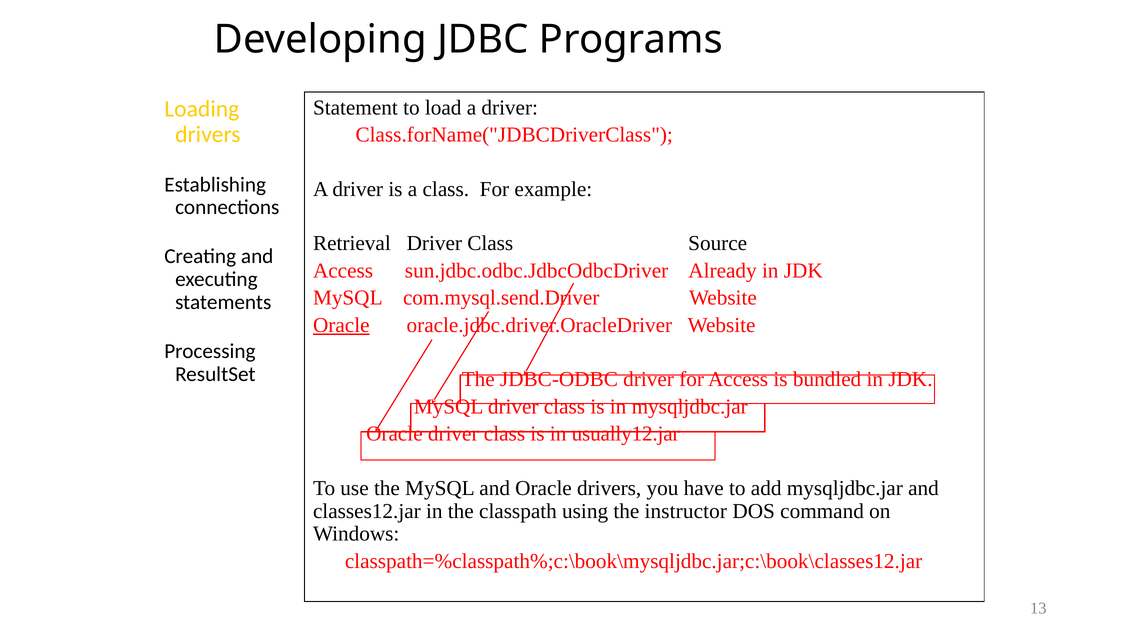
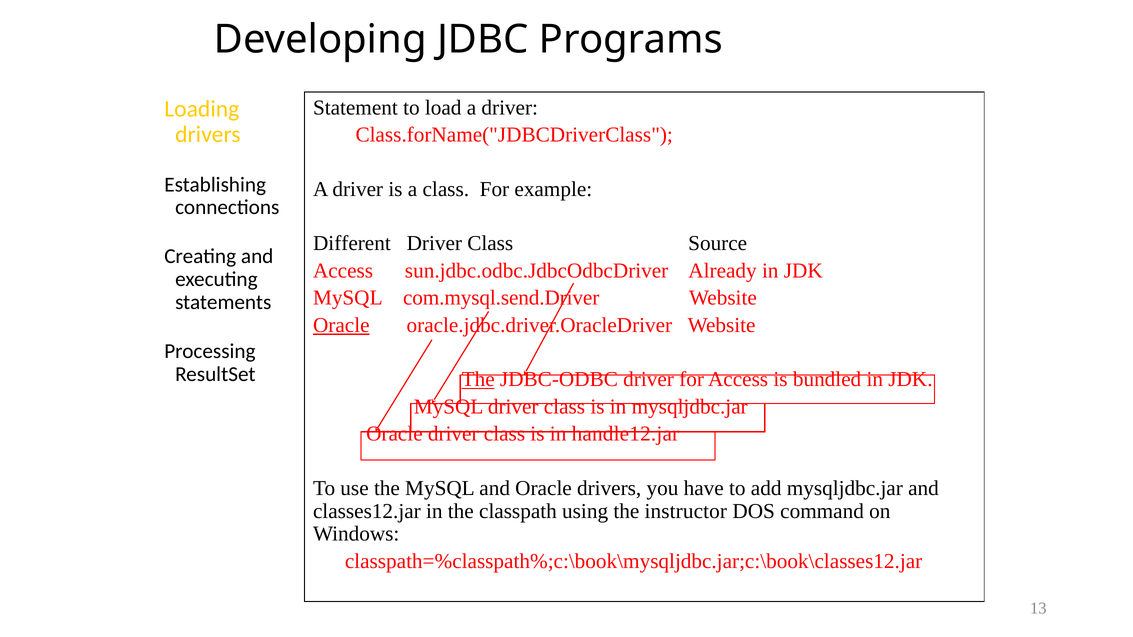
Retrieval: Retrieval -> Different (352, 244)
The underline: none -> present (478, 380)
usually12.jar: usually12.jar -> handle12.jar (625, 434)
